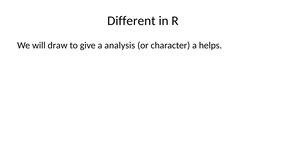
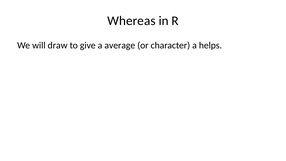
Different: Different -> Whereas (131, 21)
analysis: analysis -> average (120, 45)
